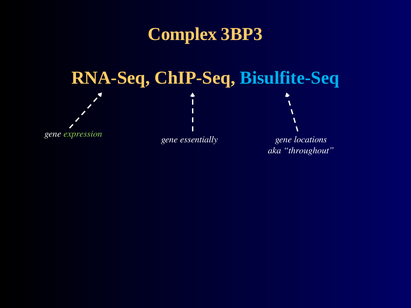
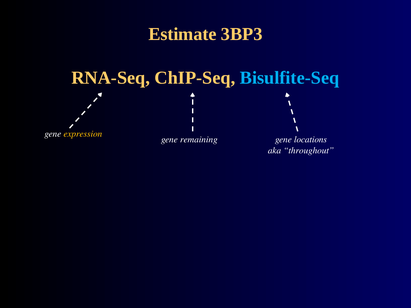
Complex: Complex -> Estimate (182, 34)
expression colour: light green -> yellow (83, 134)
essentially: essentially -> remaining (199, 140)
